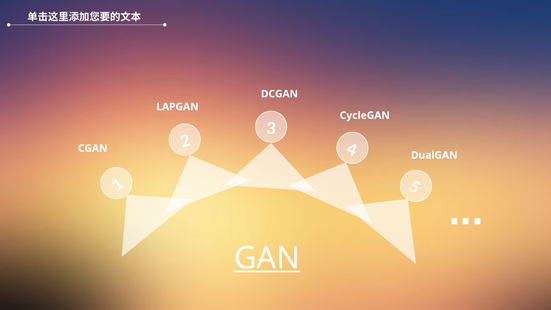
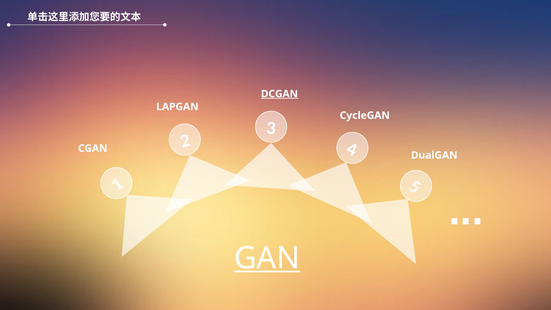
DCGAN underline: none -> present (279, 94)
